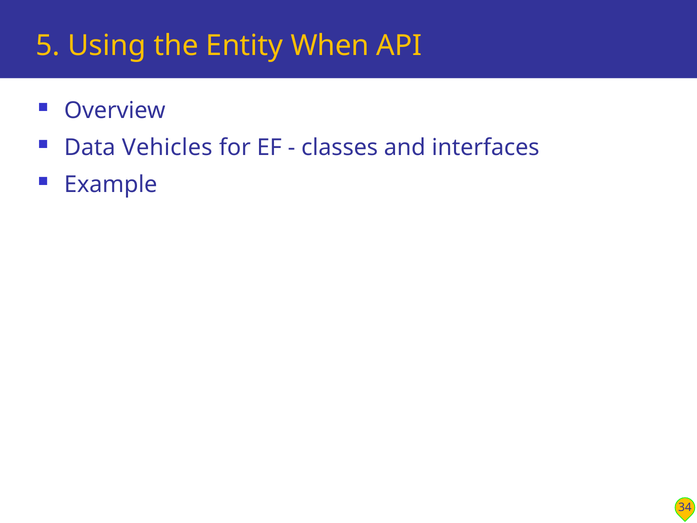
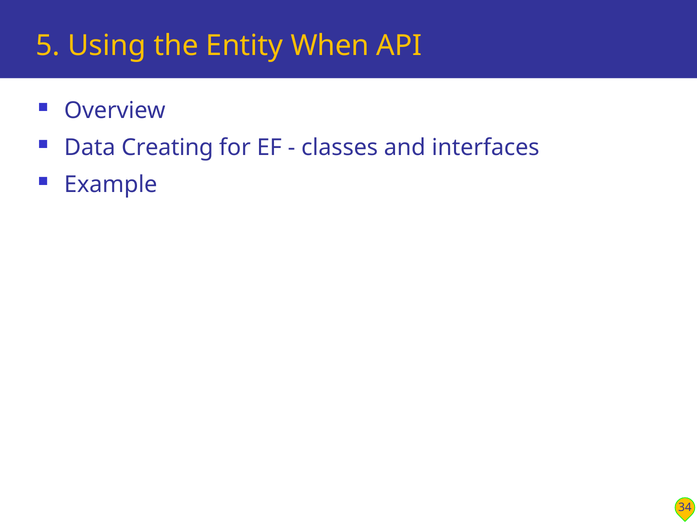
Vehicles: Vehicles -> Creating (167, 147)
